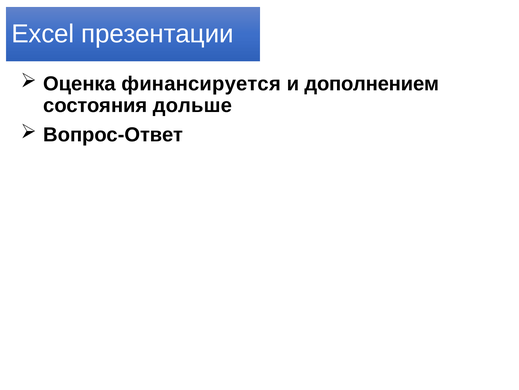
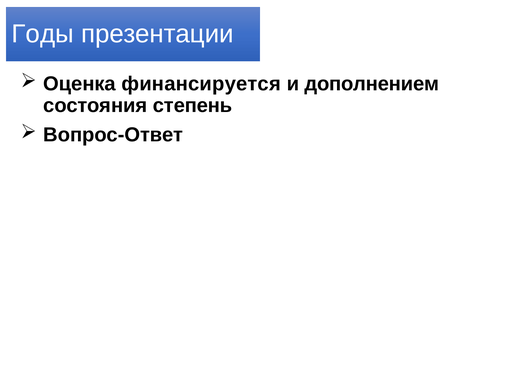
Excel: Excel -> Годы (43, 34)
дольше: дольше -> степень (193, 105)
